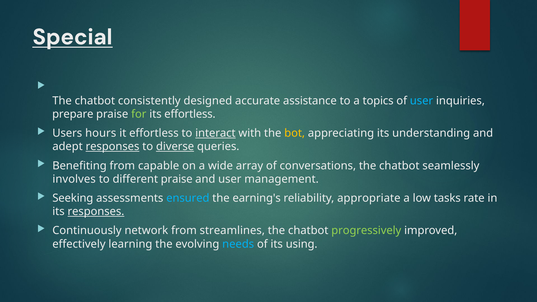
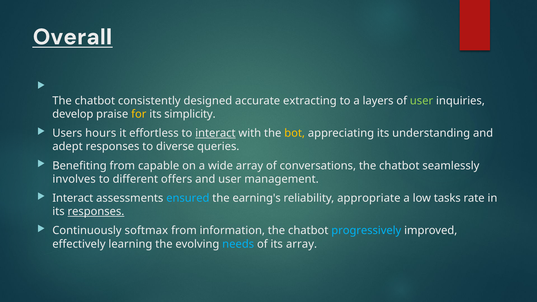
Special: Special -> Overall (72, 37)
assistance: assistance -> extracting (310, 101)
topics: topics -> layers (378, 101)
user colour: light blue -> light green (422, 101)
prepare: prepare -> develop (73, 114)
for colour: light green -> yellow (139, 114)
its effortless: effortless -> simplicity (190, 114)
responses underline: present -> none (113, 147)
diverse underline: present -> none (175, 147)
different praise: praise -> offers (177, 179)
Seeking: Seeking -> Interact (73, 198)
network: network -> softmax (146, 231)
streamlines: streamlines -> information (232, 231)
progressively colour: light green -> light blue (366, 231)
its using: using -> array (302, 244)
